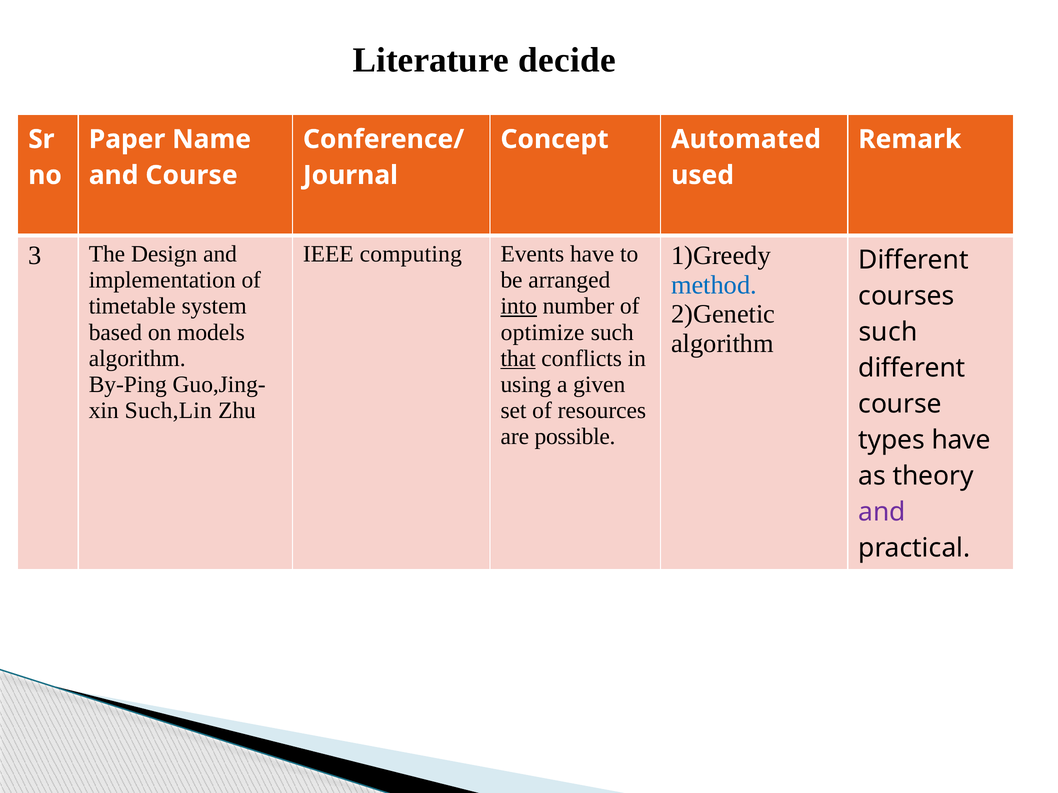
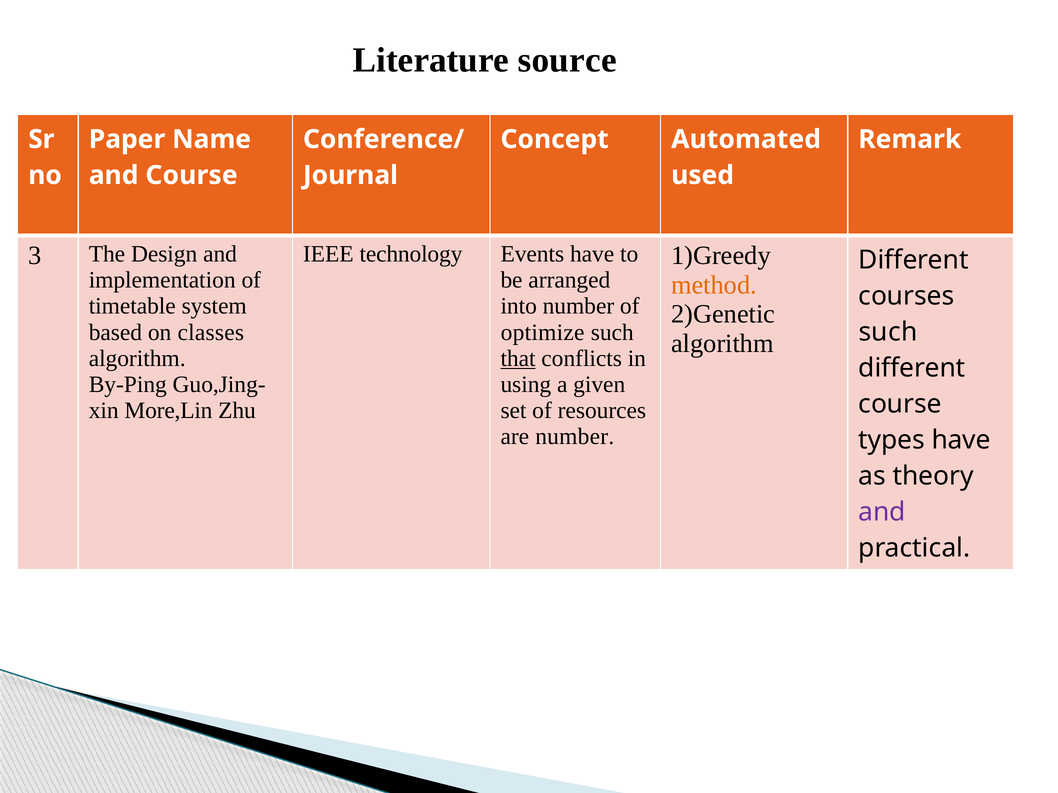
decide: decide -> source (567, 60)
computing: computing -> technology (411, 254)
method colour: blue -> orange (714, 285)
into underline: present -> none (519, 306)
models: models -> classes (211, 333)
Such,Lin: Such,Lin -> More,Lin (168, 411)
are possible: possible -> number (575, 437)
